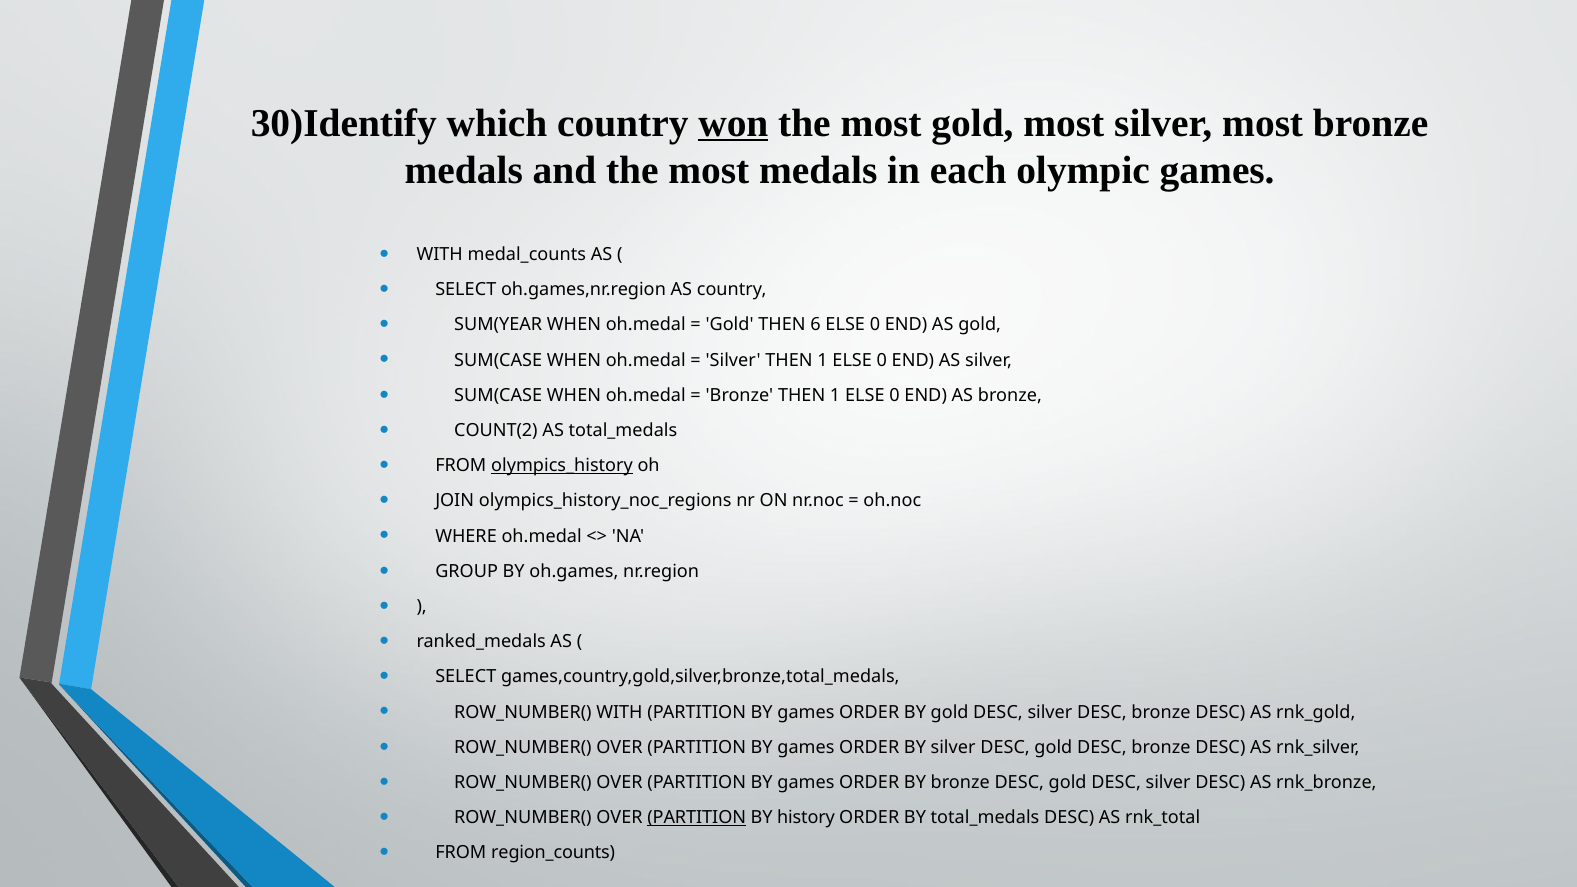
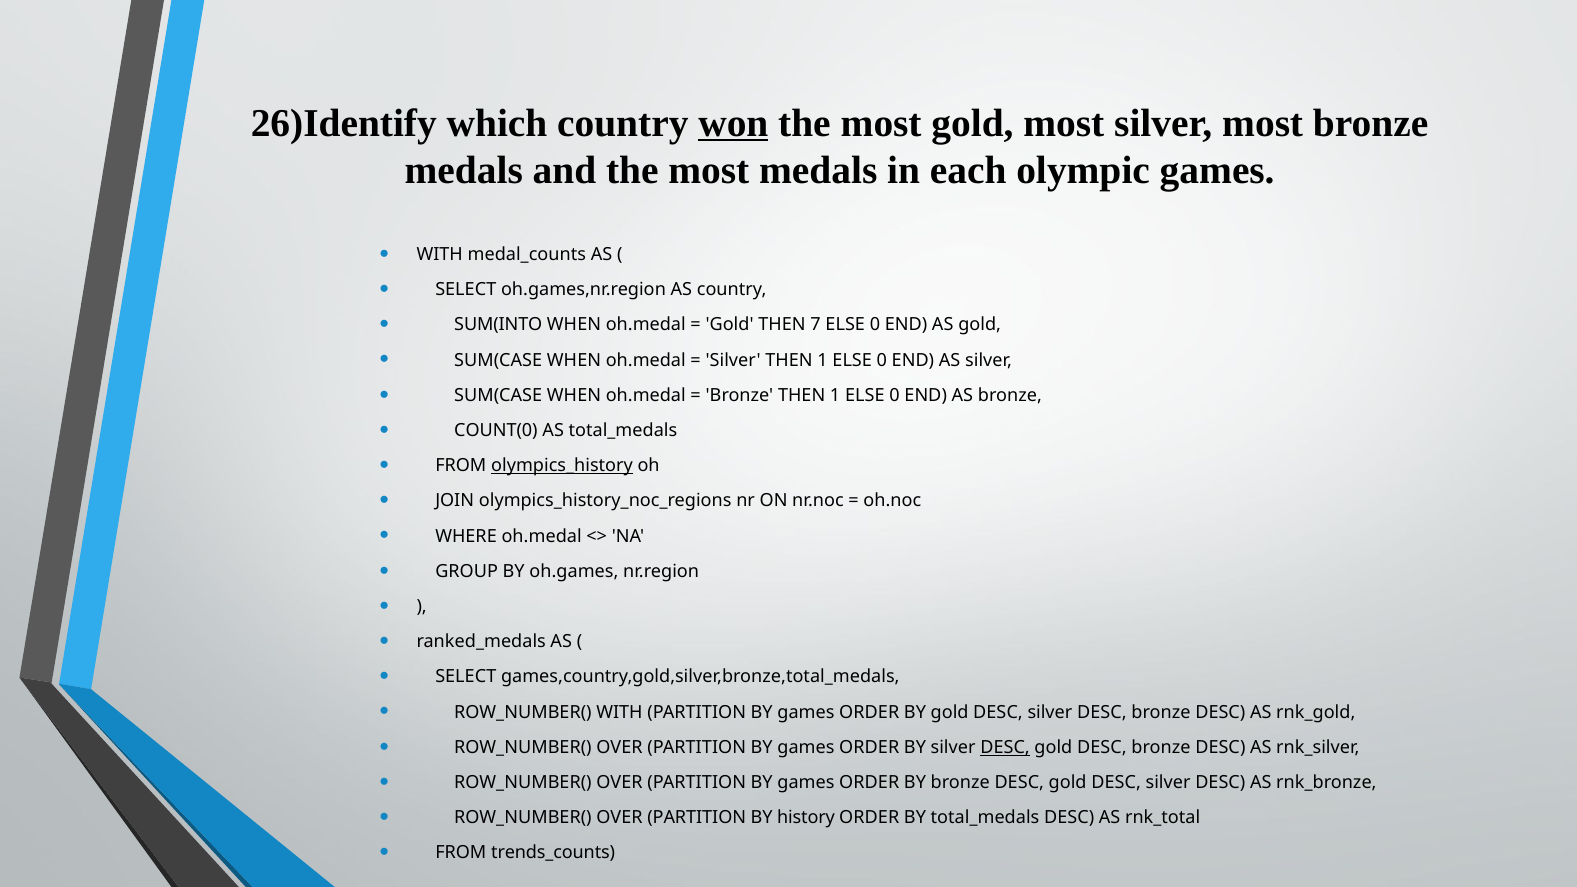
30)Identify: 30)Identify -> 26)Identify (344, 123)
SUM(YEAR: SUM(YEAR -> SUM(INTO (498, 325)
6: 6 -> 7 (816, 325)
COUNT(2: COUNT(2 -> COUNT(0 (496, 431)
DESC underline: none -> present (1005, 747)
PARTITION underline: present -> none (697, 818)
region_counts: region_counts -> trends_counts (553, 853)
